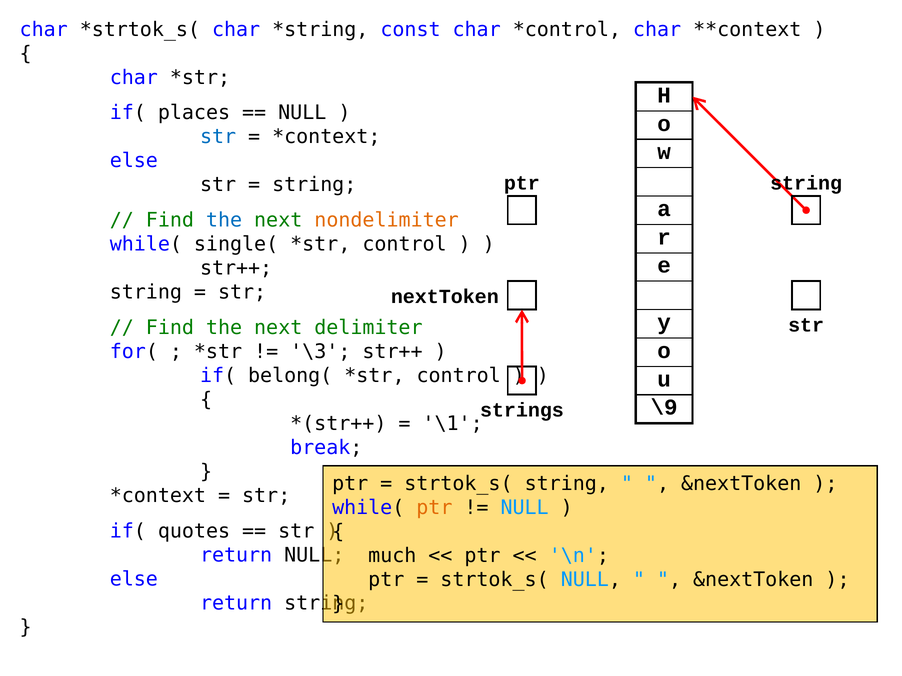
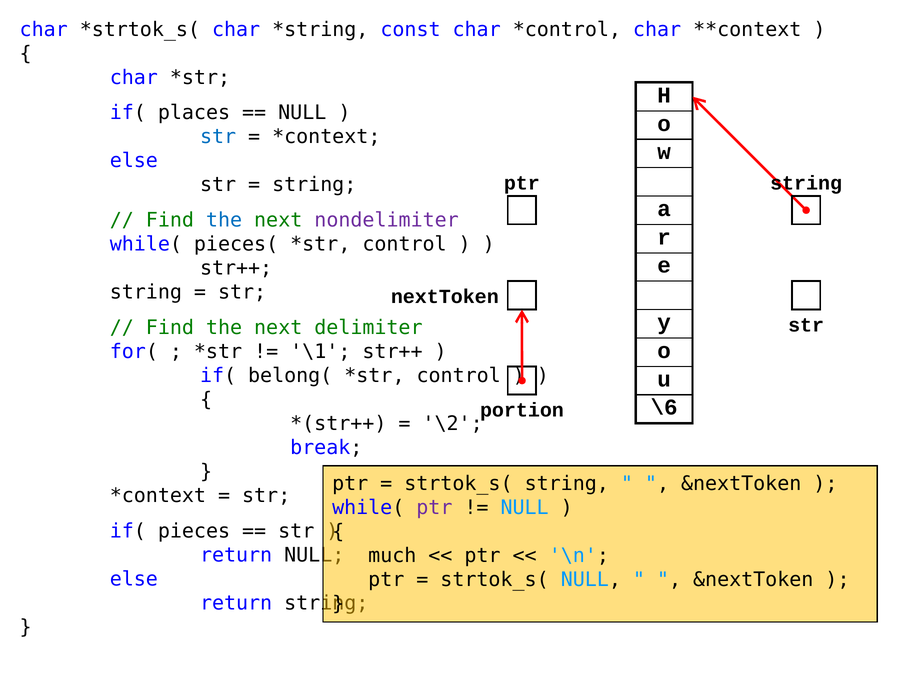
nondelimiter colour: orange -> purple (387, 220)
single(: single( -> pieces( (236, 244)
\3: \3 -> \1 (320, 352)
\9: \9 -> \6 (664, 408)
strings: strings -> portion (522, 411)
\1: \1 -> \2 (453, 424)
ptr colour: orange -> purple (434, 508)
quotes: quotes -> pieces (194, 531)
